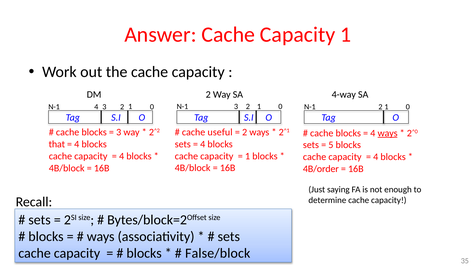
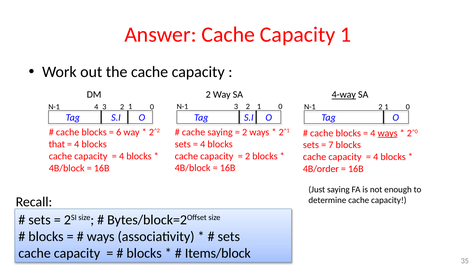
4-way underline: none -> present (344, 95)
cache useful: useful -> saying (220, 132)
3: 3 -> 6 (119, 132)
5: 5 -> 7 (331, 145)
1: 1 -> 2 (248, 156)
False/block: False/block -> Items/block (218, 253)
